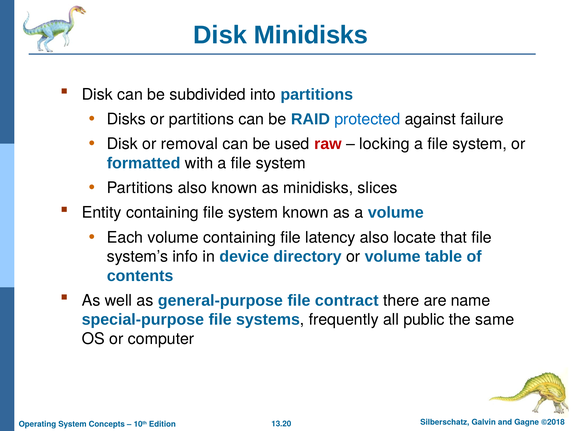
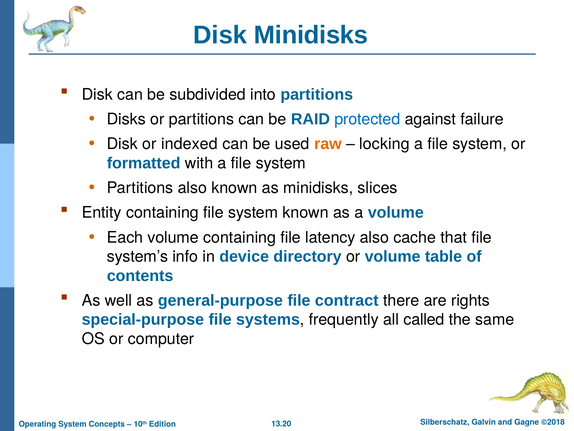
removal: removal -> indexed (189, 144)
raw colour: red -> orange (328, 144)
locate: locate -> cache (415, 237)
name: name -> rights (470, 300)
public: public -> called (424, 319)
